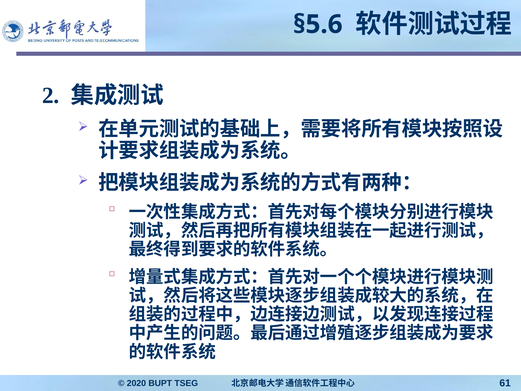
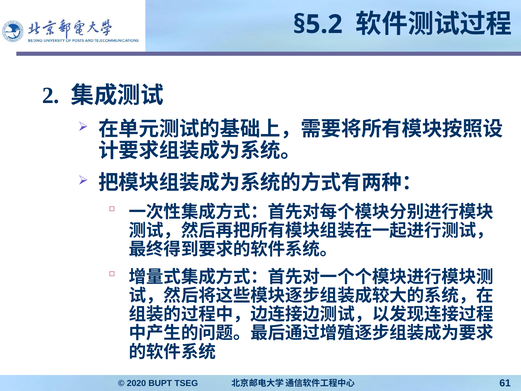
§5.6: §5.6 -> §5.2 (318, 24)
